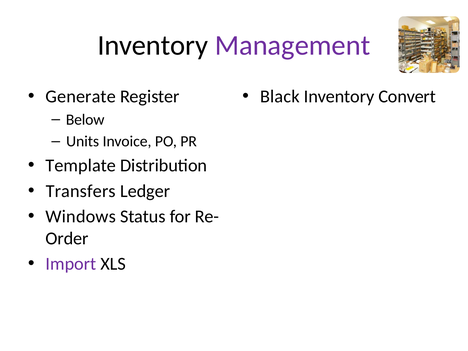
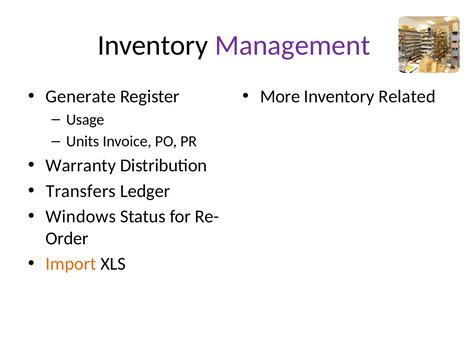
Black: Black -> More (280, 96)
Convert: Convert -> Related (407, 96)
Below: Below -> Usage (85, 120)
Template: Template -> Warranty (81, 166)
Import colour: purple -> orange (71, 264)
